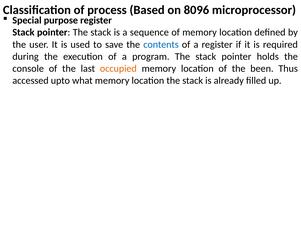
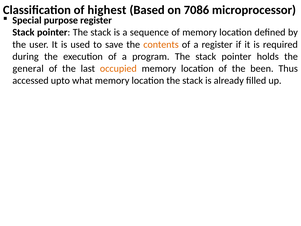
process: process -> highest (107, 10)
8096: 8096 -> 7086 (196, 10)
contents colour: blue -> orange (161, 44)
console: console -> general (28, 69)
